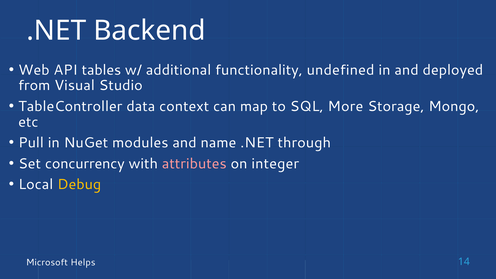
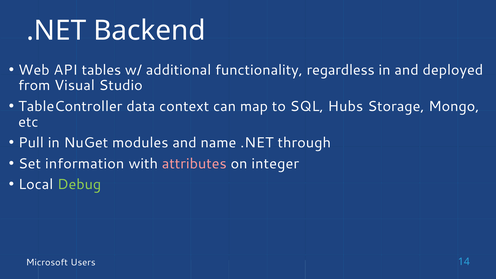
undefined: undefined -> regardless (341, 70)
More: More -> Hubs (345, 106)
concurrency: concurrency -> information (85, 164)
Debug colour: yellow -> light green (79, 184)
Helps: Helps -> Users (83, 263)
